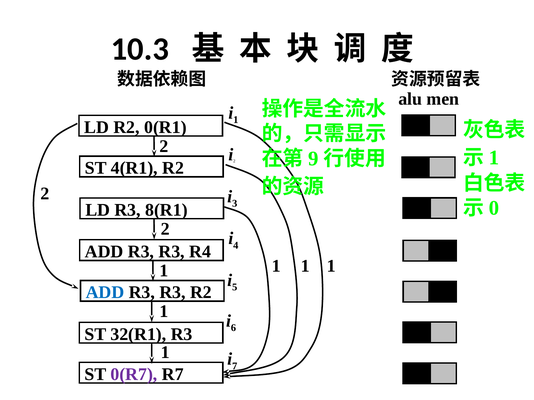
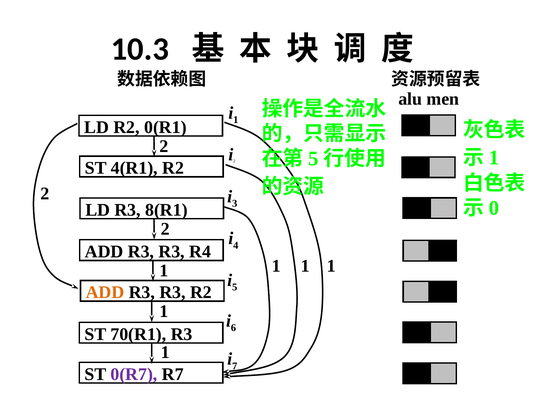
9: 9 -> 5 (313, 159)
ADD colour: blue -> orange (105, 293)
32(R1: 32(R1 -> 70(R1 (138, 335)
